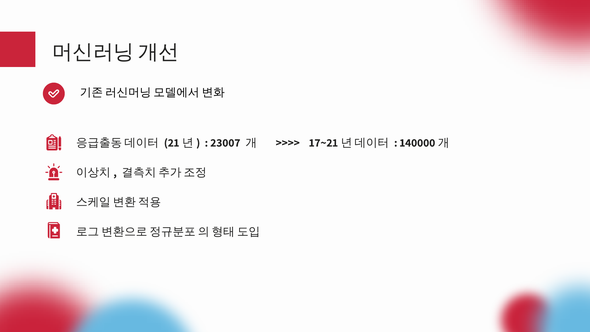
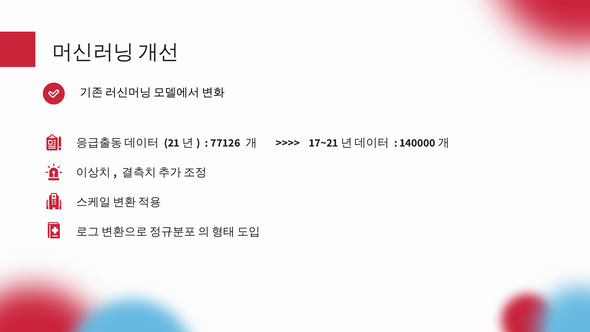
23007: 23007 -> 77126 (225, 143)
